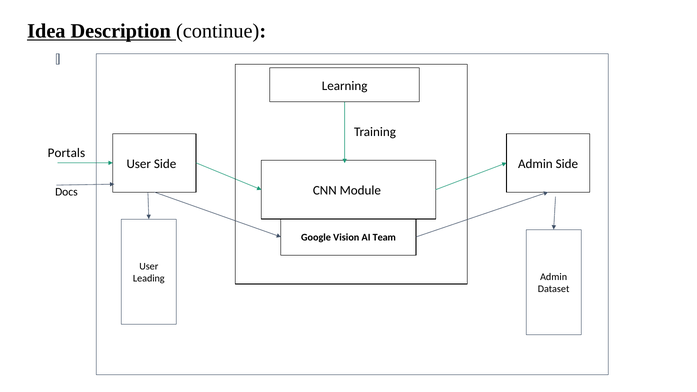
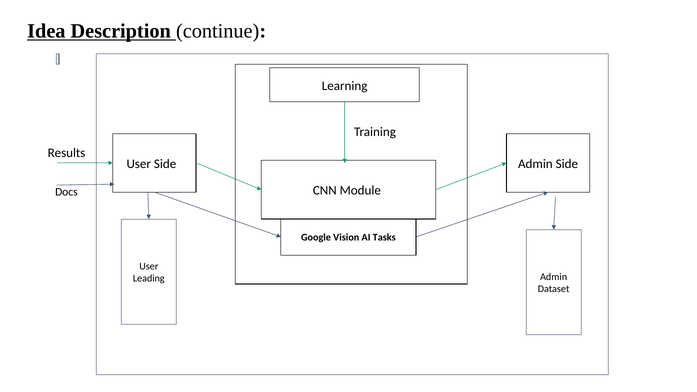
Portals: Portals -> Results (67, 153)
Team: Team -> Tasks (384, 238)
